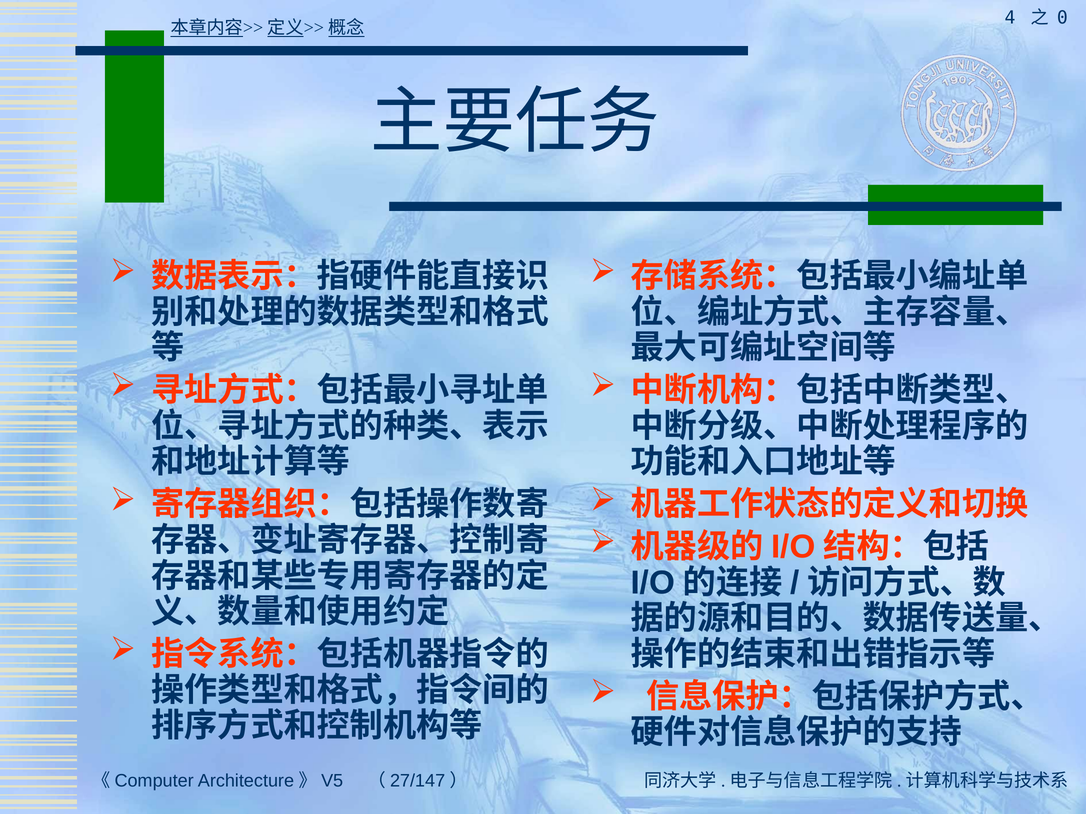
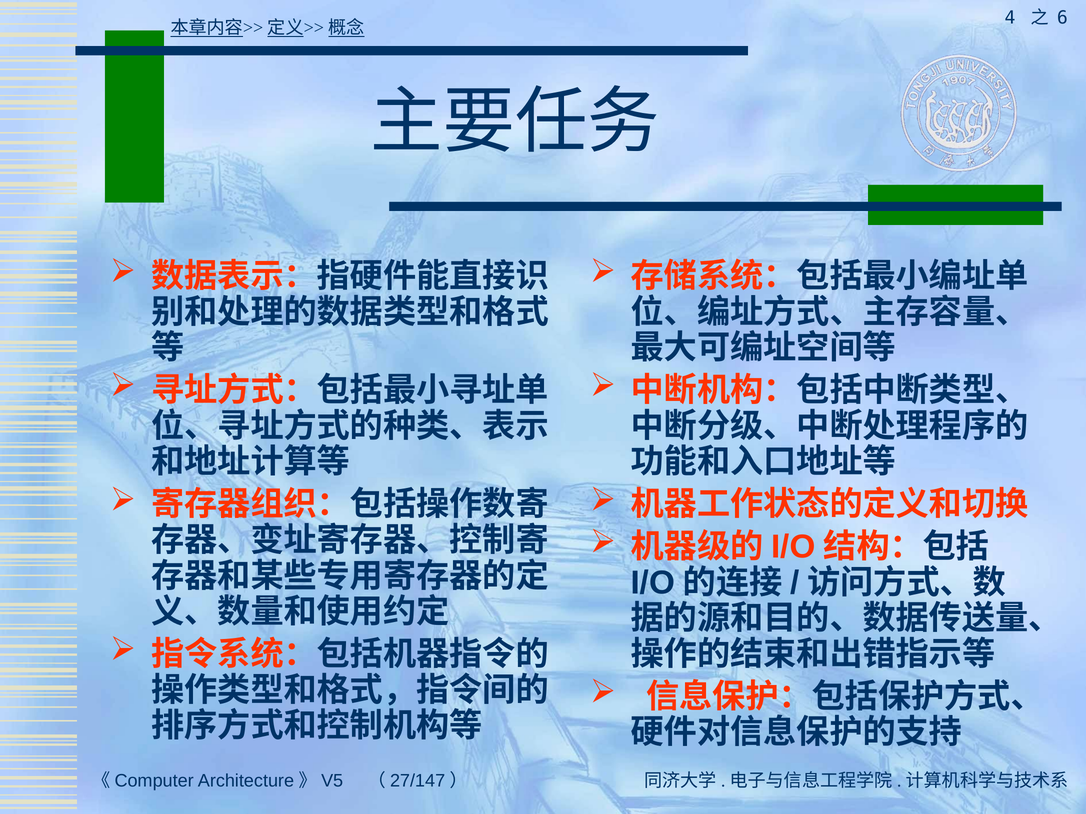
0: 0 -> 6 (1062, 18)
